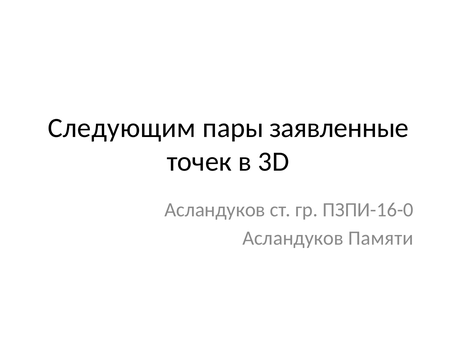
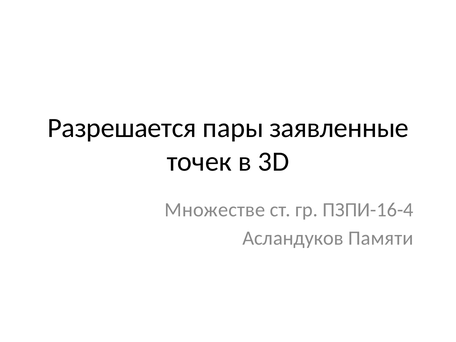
Следующим: Следующим -> Разрешается (122, 128)
Асландуков: Асландуков -> Множестве (215, 210)
ПЗПИ-16-0: ПЗПИ-16-0 -> ПЗПИ-16-4 (368, 210)
